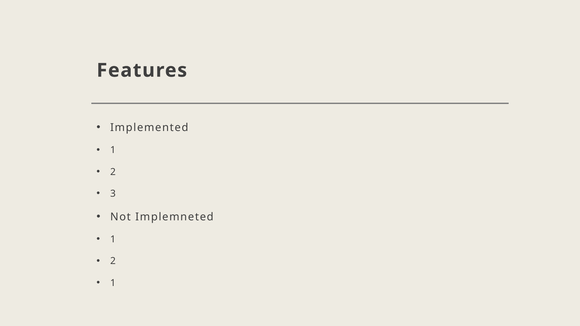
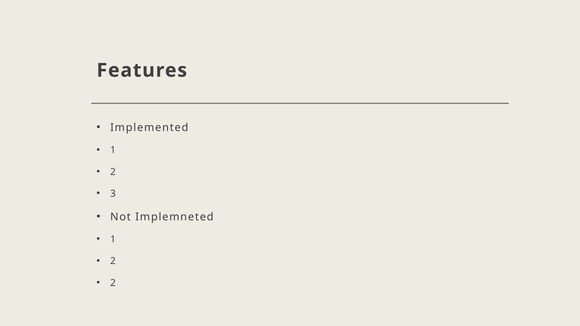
1: 1 -> 2 (113, 283)
